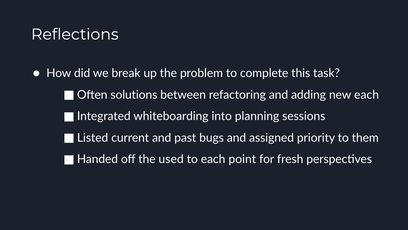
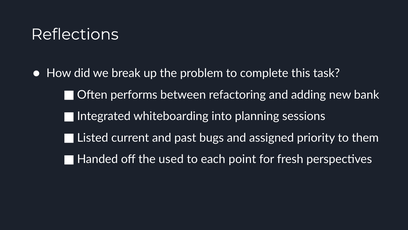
solutions: solutions -> performs (134, 95)
new each: each -> bank (367, 95)
